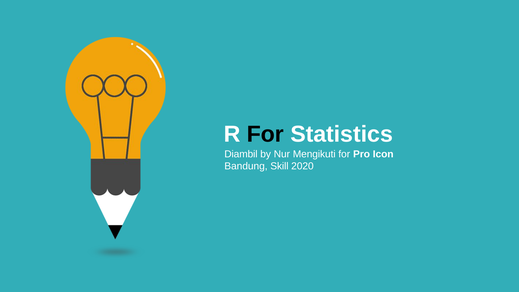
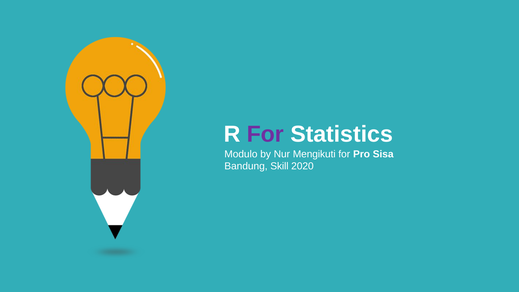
For colour: black -> purple (265, 134)
Diambil: Diambil -> Modulo (241, 154)
Icon: Icon -> Sisa (383, 154)
